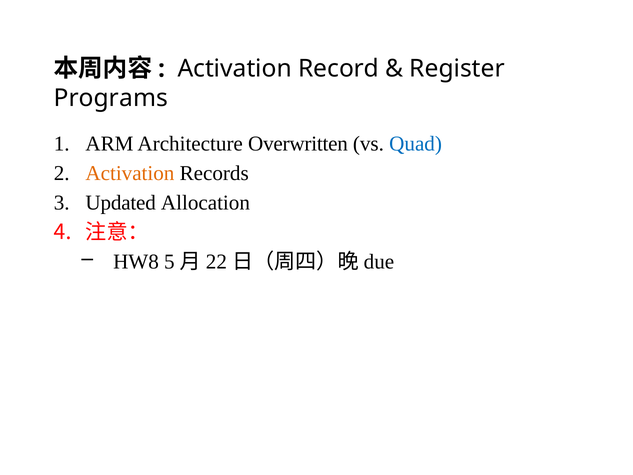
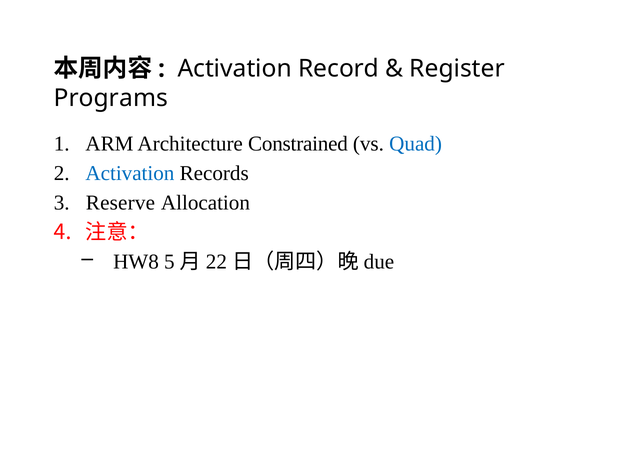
Overwritten: Overwritten -> Constrained (298, 144)
Activation colour: orange -> blue (130, 173)
Updated: Updated -> Reserve (120, 203)
